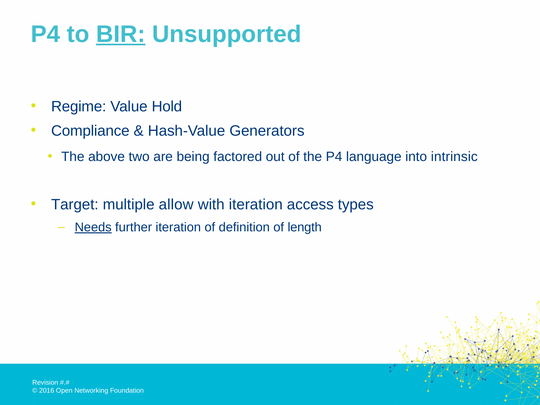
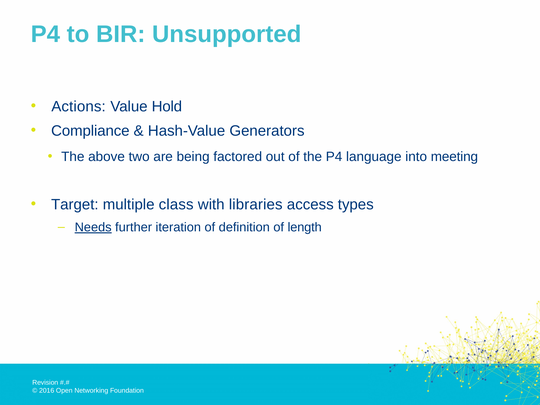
BIR underline: present -> none (121, 34)
Regime: Regime -> Actions (79, 106)
intrinsic: intrinsic -> meeting (454, 157)
allow: allow -> class (176, 204)
with iteration: iteration -> libraries (256, 204)
